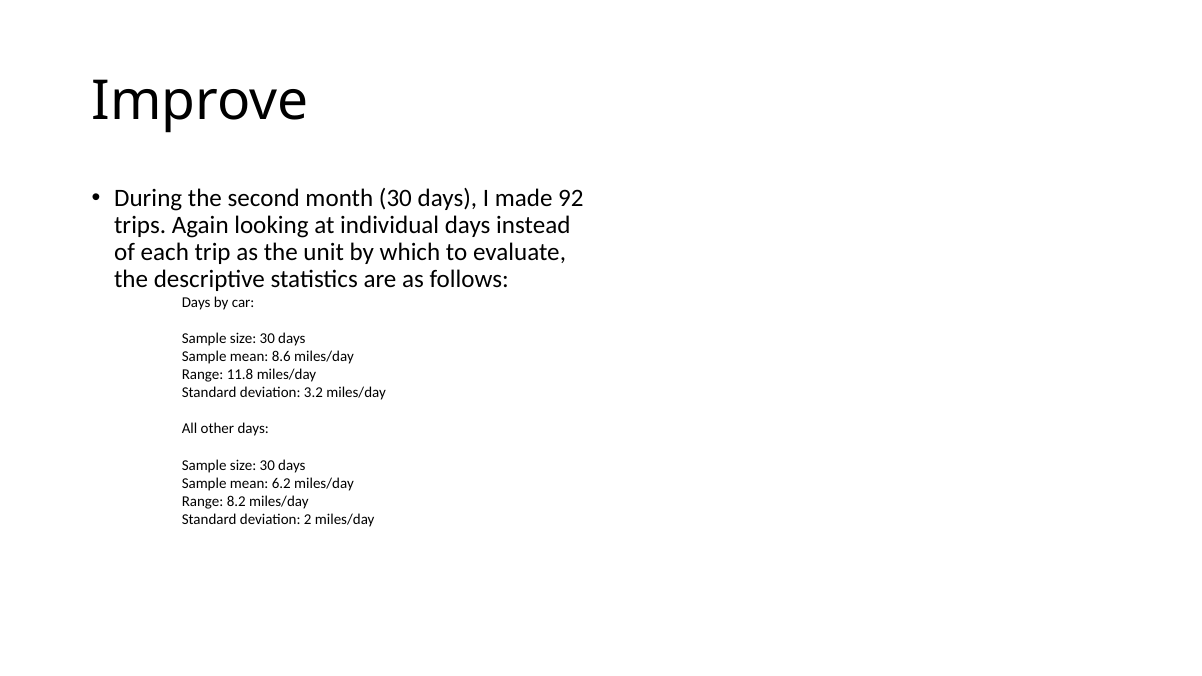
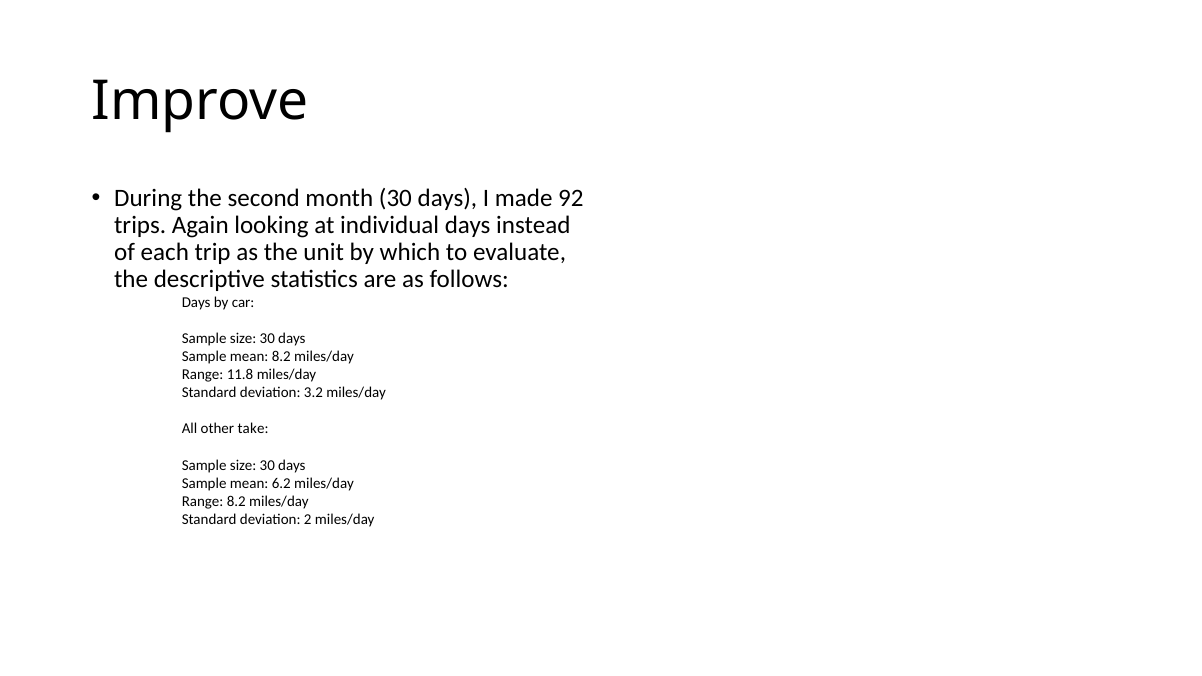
mean 8.6: 8.6 -> 8.2 (281, 357)
other days: days -> take (253, 429)
